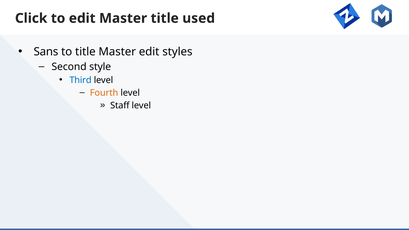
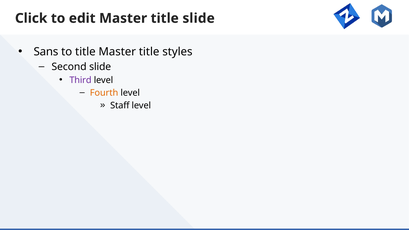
title used: used -> slide (199, 18)
edit: edit -> title (149, 52)
Second style: style -> slide (100, 67)
Third colour: blue -> purple (80, 80)
